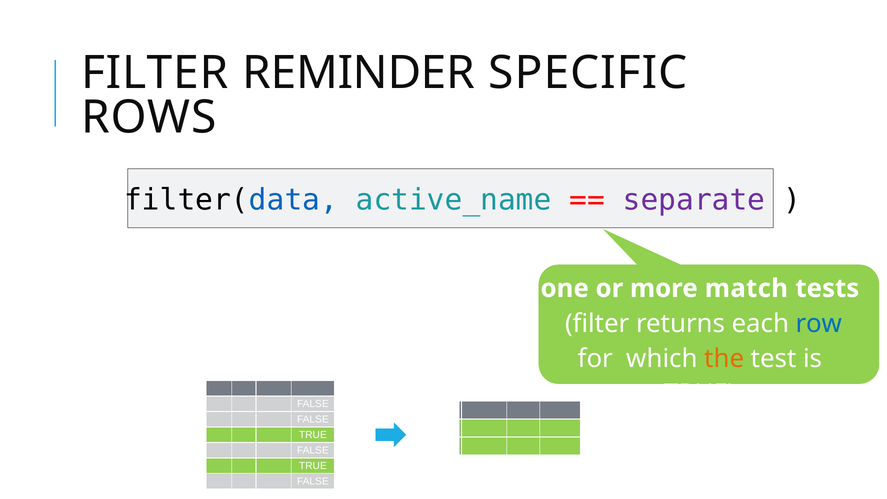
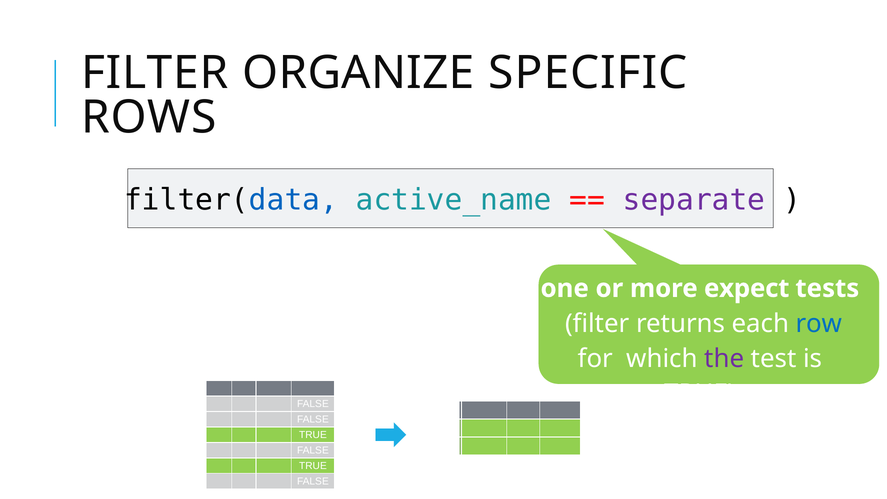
REMINDER: REMINDER -> ORGANIZE (358, 73)
match: match -> expect (747, 288)
the colour: orange -> purple (724, 359)
